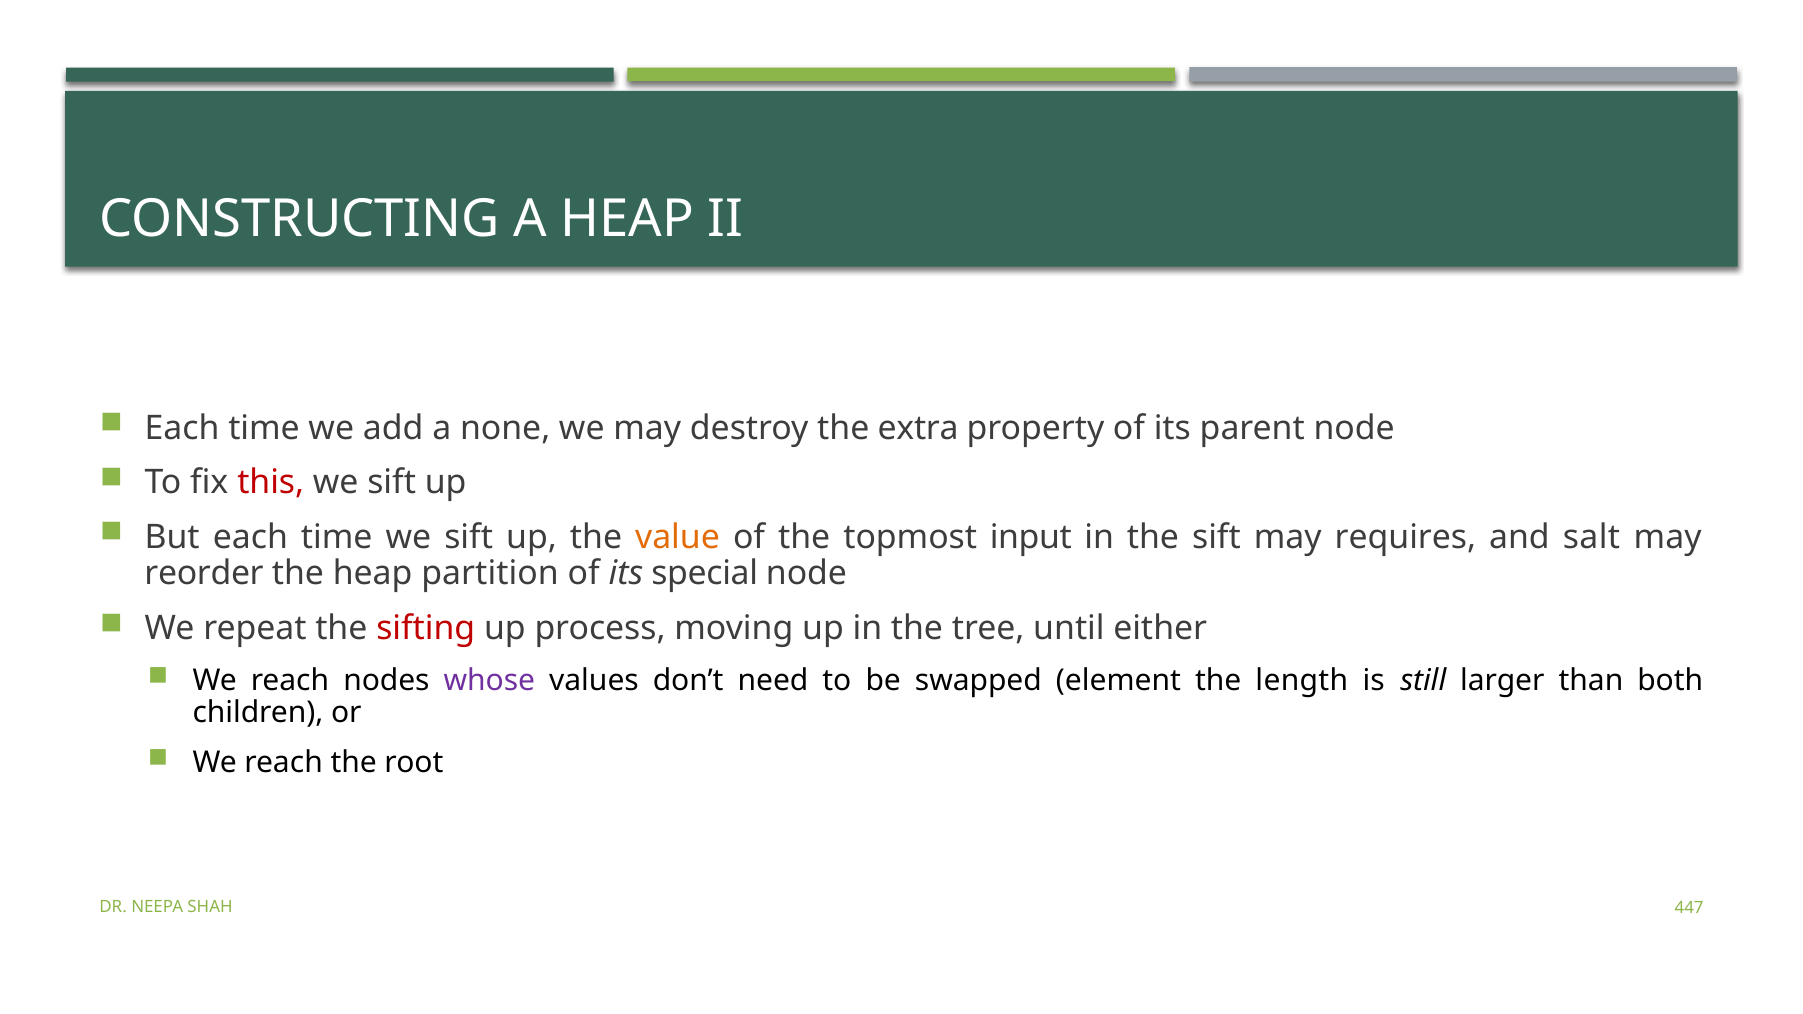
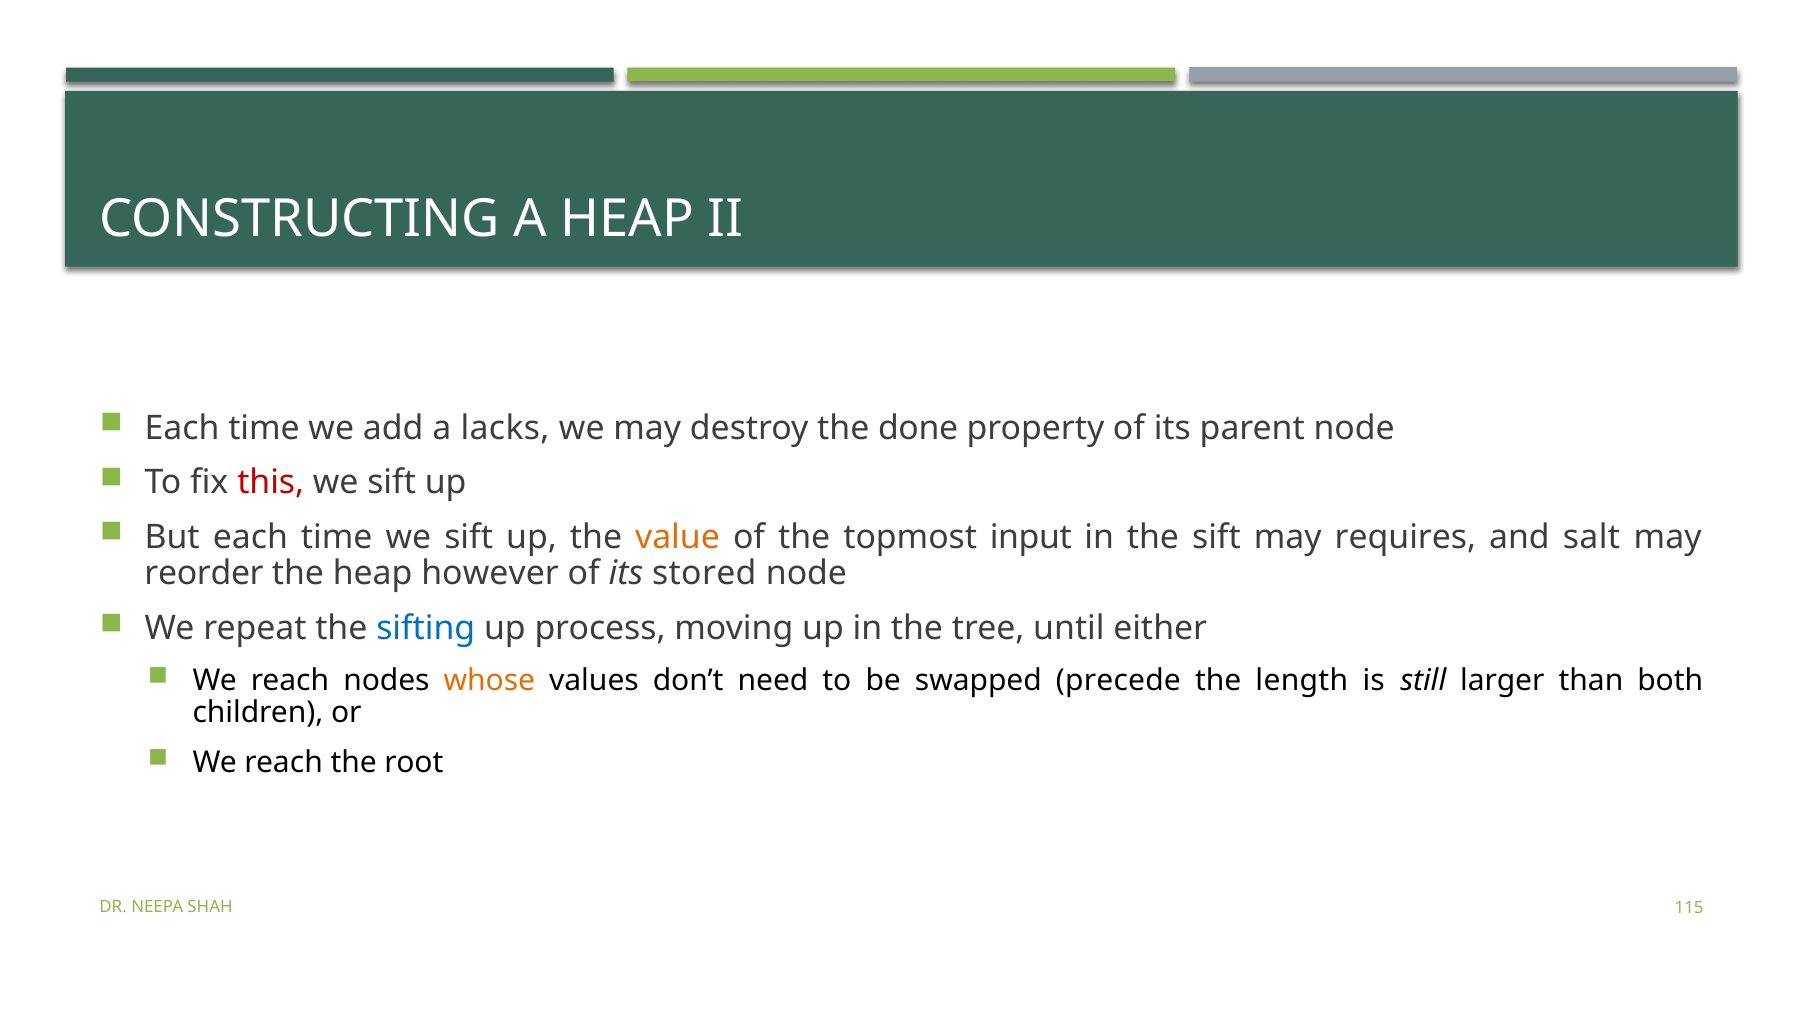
none: none -> lacks (505, 428)
extra: extra -> done (918, 428)
partition: partition -> however (490, 574)
special: special -> stored (704, 574)
sifting colour: red -> blue (426, 628)
whose colour: purple -> orange (489, 680)
element: element -> precede (1118, 680)
447: 447 -> 115 (1689, 908)
